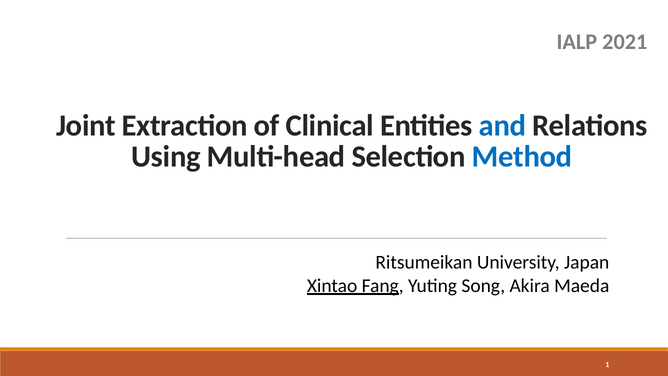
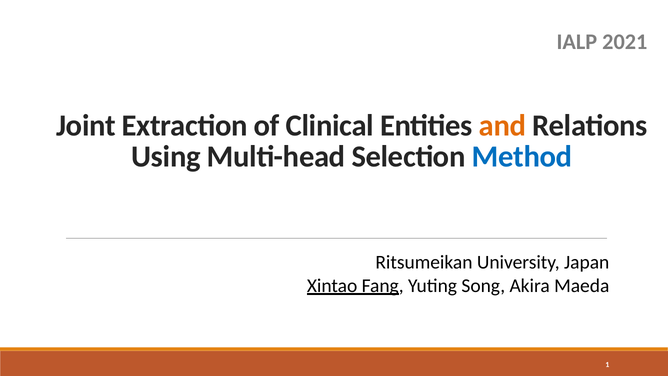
and colour: blue -> orange (503, 125)
